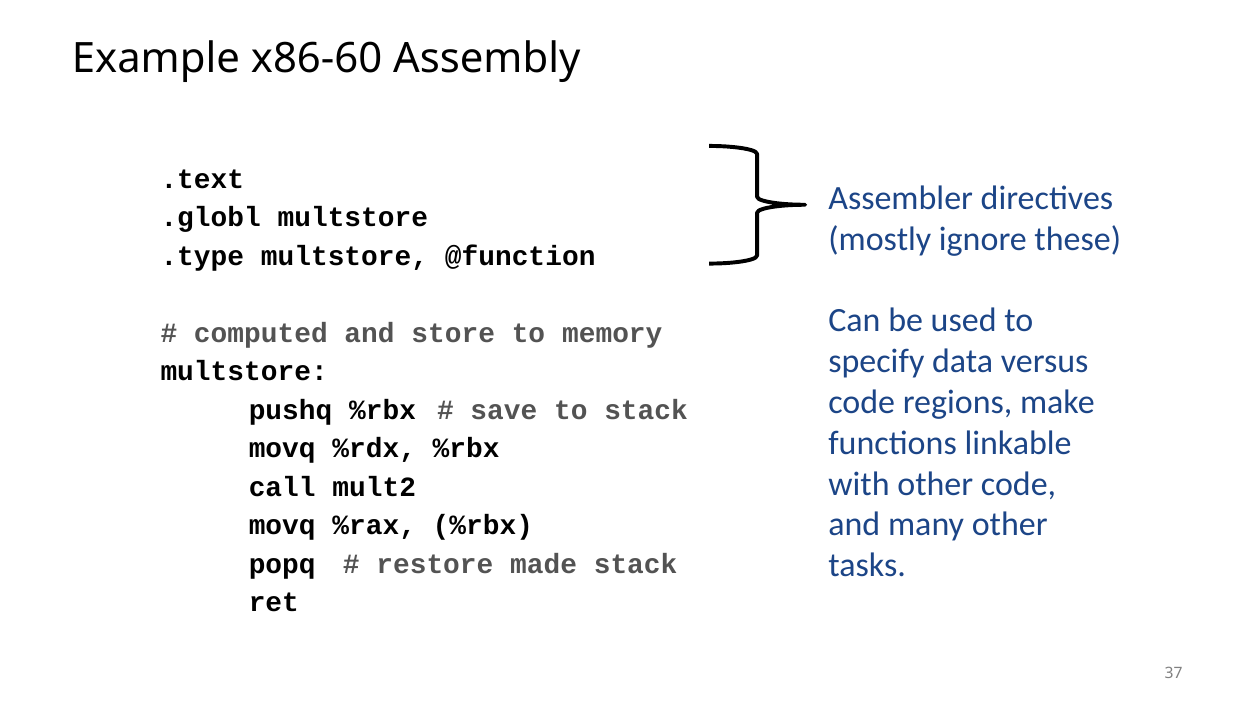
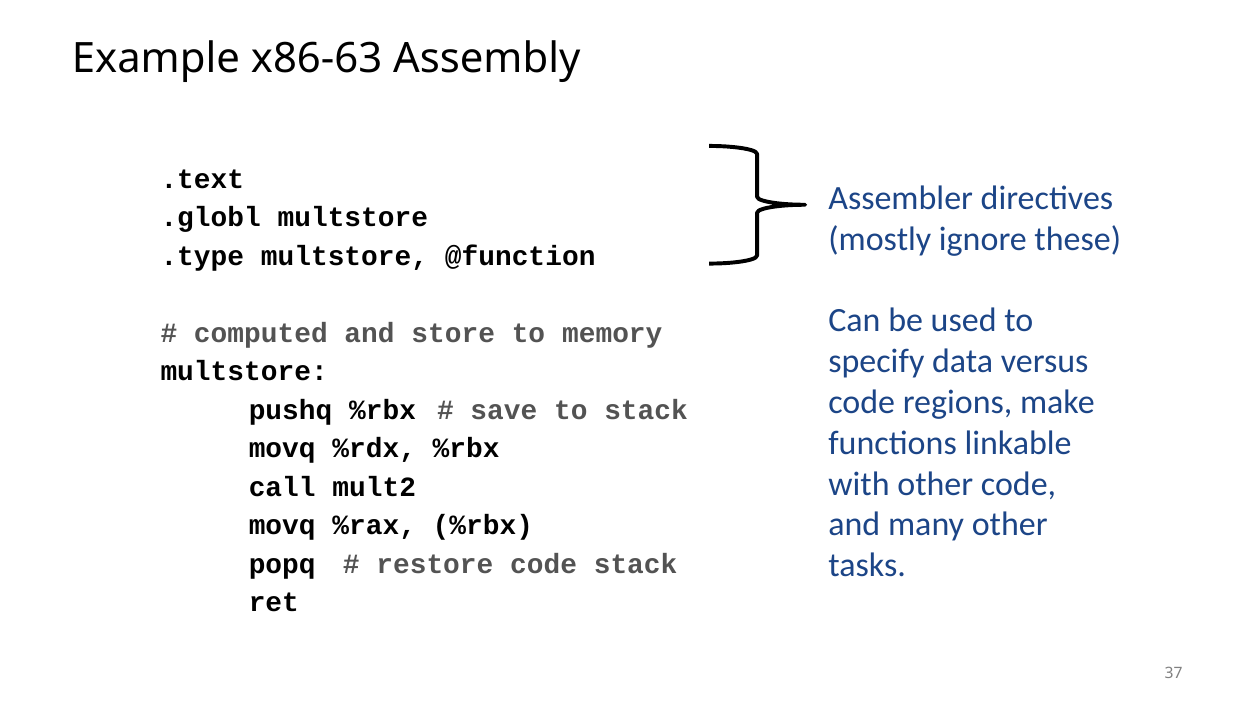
x86-60: x86-60 -> x86-63 (317, 59)
restore made: made -> code (544, 564)
